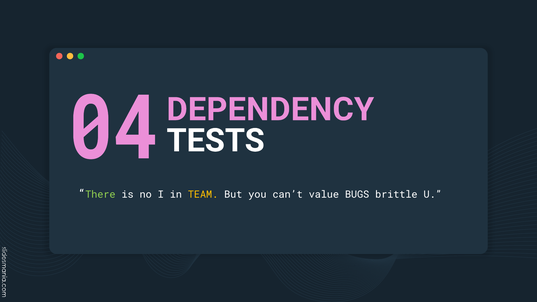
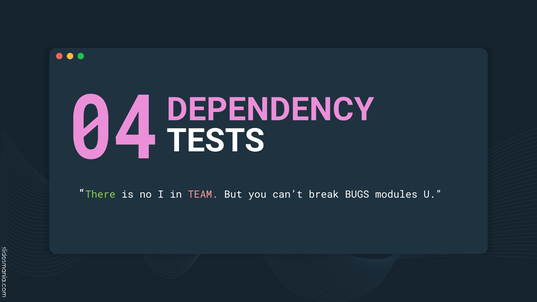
TEAM colour: yellow -> pink (203, 194)
value: value -> break (324, 194)
brittle: brittle -> modules (396, 194)
